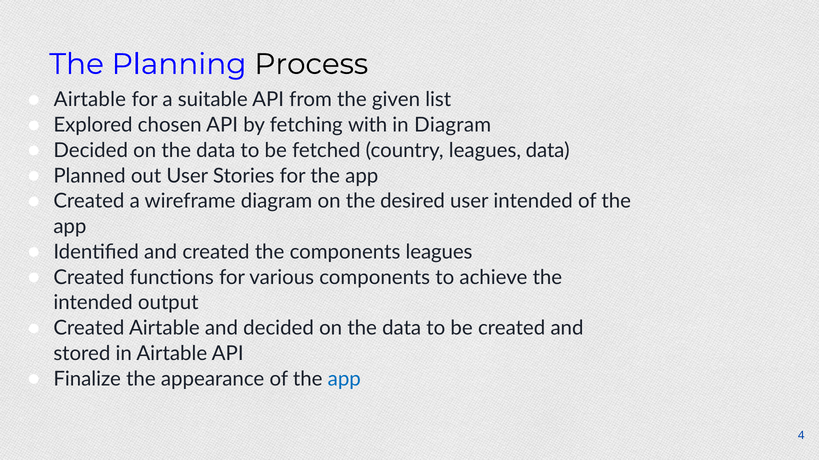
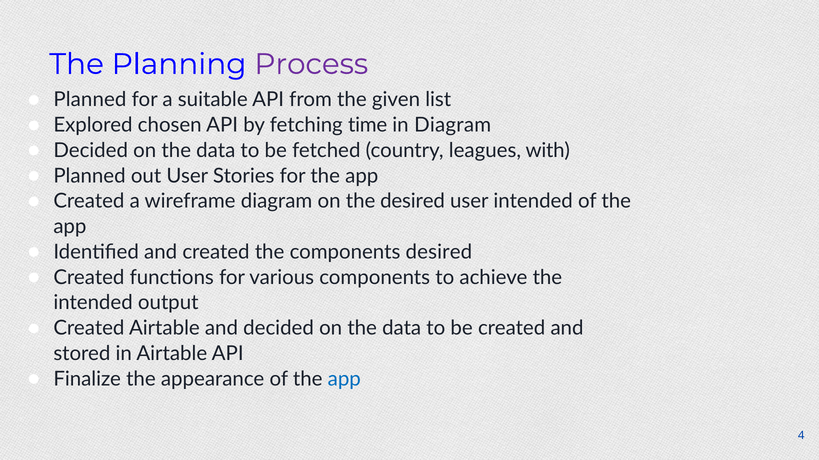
Process colour: black -> purple (311, 64)
Airtable: Airtable -> Planned (90, 100)
with: with -> time (368, 125)
leagues data: data -> with (548, 151)
components leagues: leagues -> desired (439, 252)
